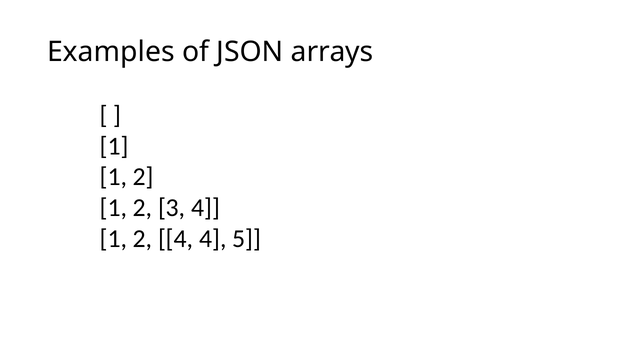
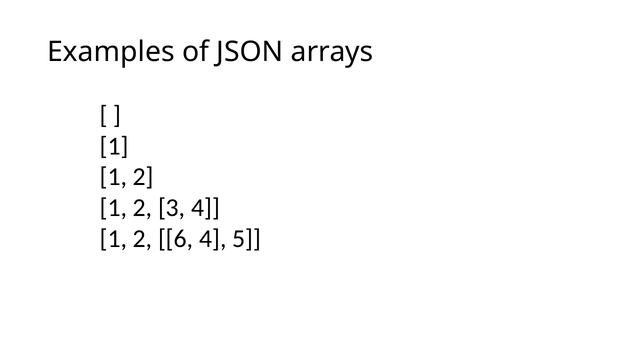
2 4: 4 -> 6 (176, 239)
